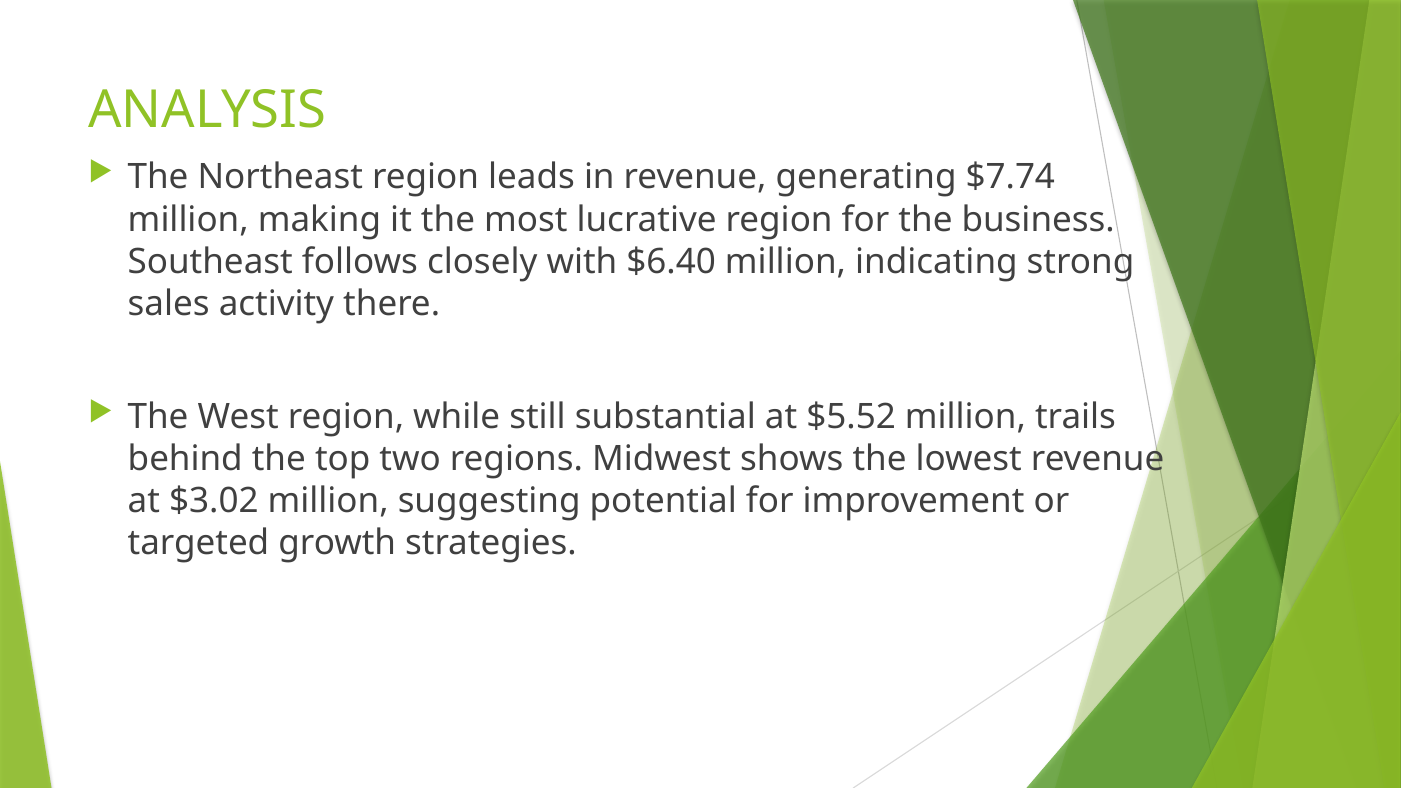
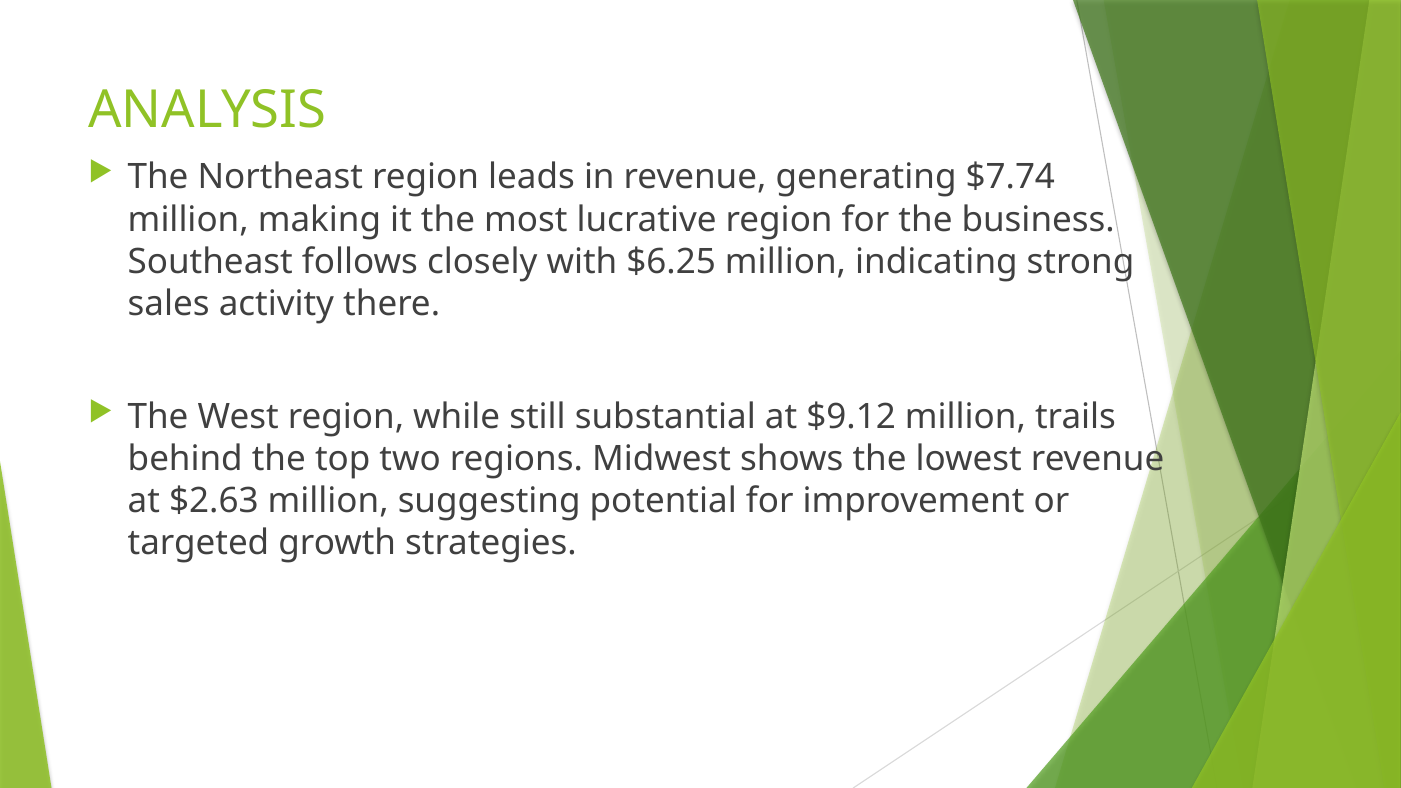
$6.40: $6.40 -> $6.25 (671, 262)
$5.52: $5.52 -> $9.12 (851, 417)
$3.02: $3.02 -> $2.63 (214, 501)
